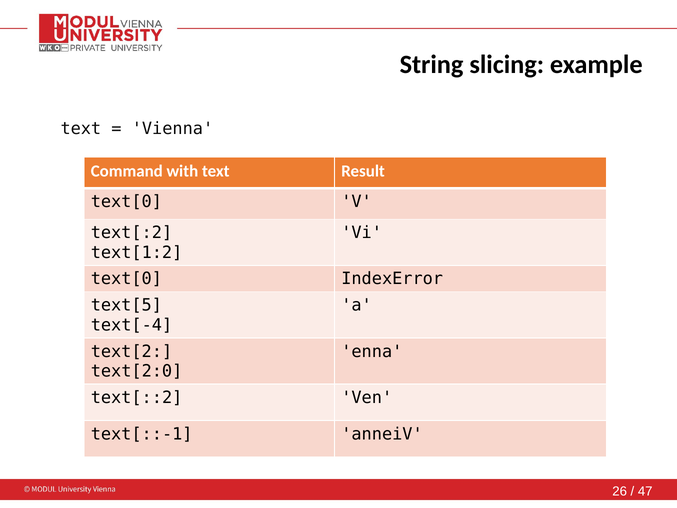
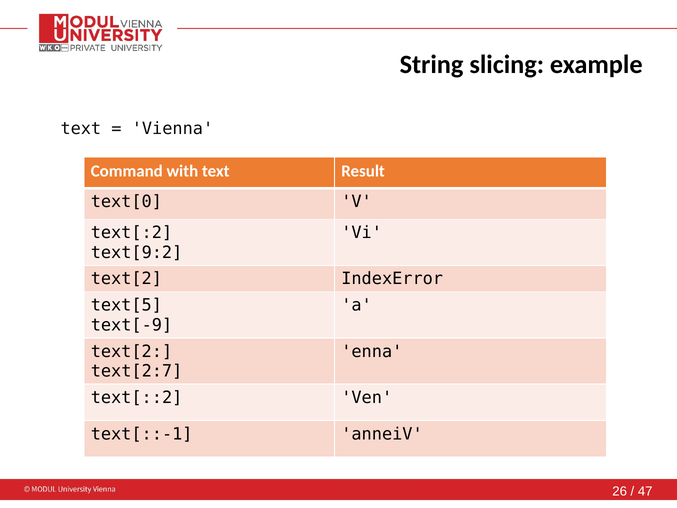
text[1:2: text[1:2 -> text[9:2 (137, 252)
text[0: text[0 -> text[2 (126, 279)
text[-4: text[-4 -> text[-9 (131, 325)
text[2:0: text[2:0 -> text[2:7 (137, 371)
